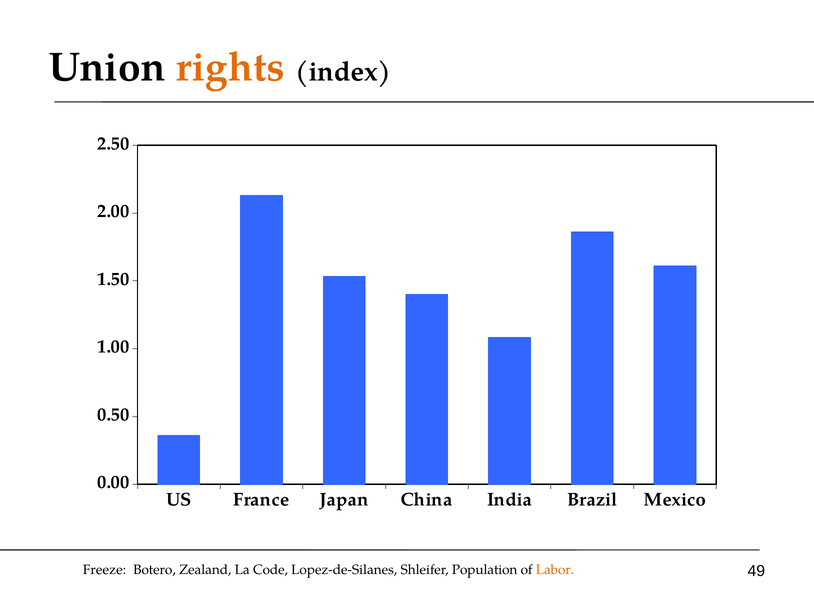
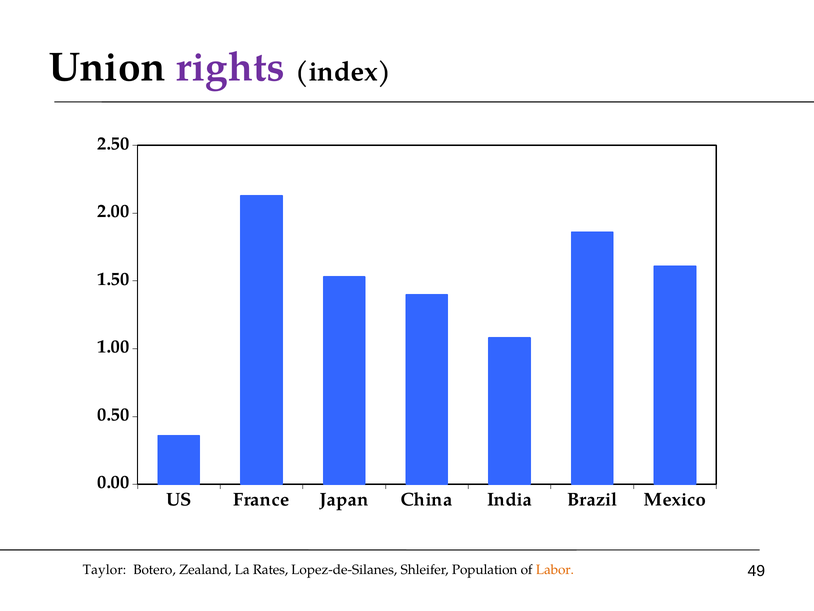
rights colour: orange -> purple (230, 67)
Freeze: Freeze -> Taylor (104, 569)
Code: Code -> Rates (271, 569)
